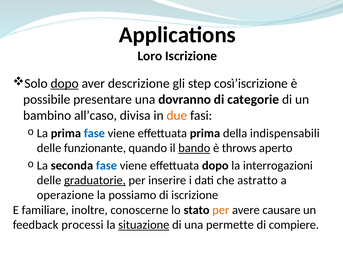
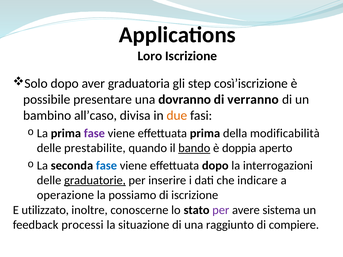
dopo underline: present -> none (65, 84)
descrizione: descrizione -> graduatoria (139, 84)
categorie: categorie -> verranno (253, 100)
fase colour: blue -> purple (94, 133)
indispensabili: indispensabili -> modificabilità (285, 133)
funzionante: funzionante -> prestabilite (95, 148)
throws: throws -> doppia (239, 148)
astratto: astratto -> indicare (258, 180)
familiare: familiare -> utilizzato (45, 210)
per colour: orange -> purple (221, 210)
causare: causare -> sistema (281, 210)
situazione underline: present -> none (144, 225)
permette: permette -> raggiunto (230, 225)
